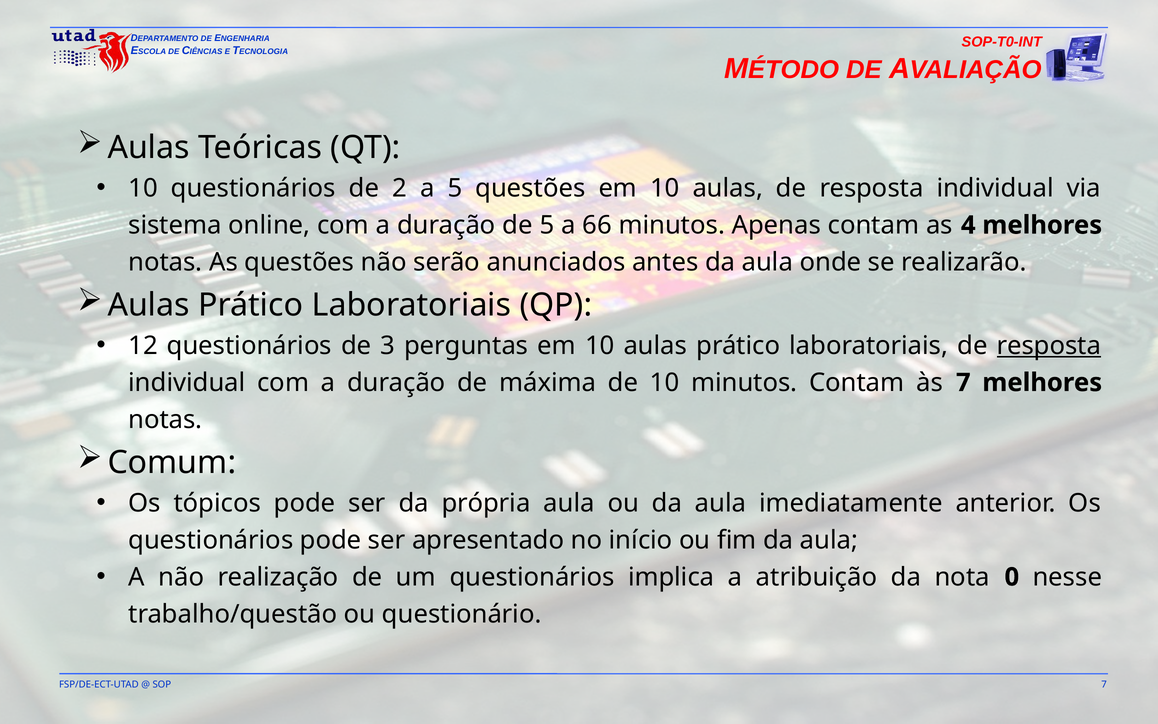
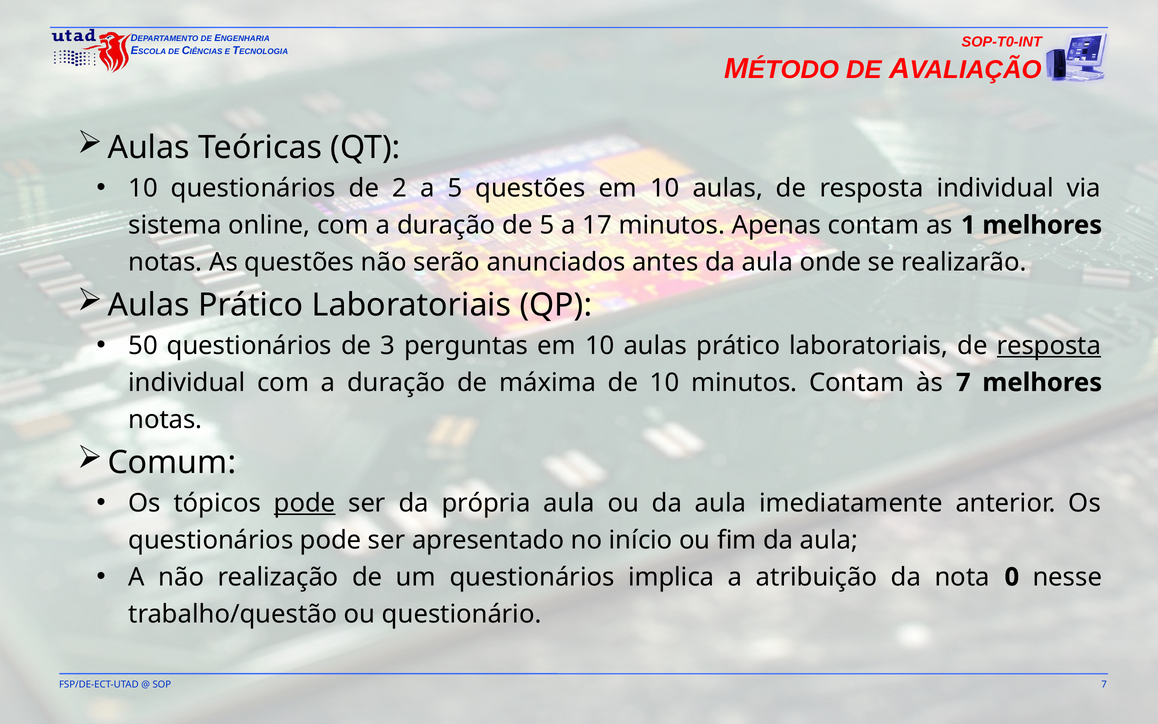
66: 66 -> 17 (597, 225)
4: 4 -> 1 (968, 225)
12: 12 -> 50 (143, 345)
pode underline: none -> present (305, 503)
